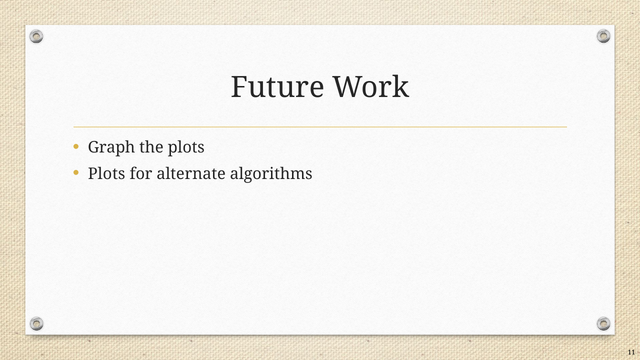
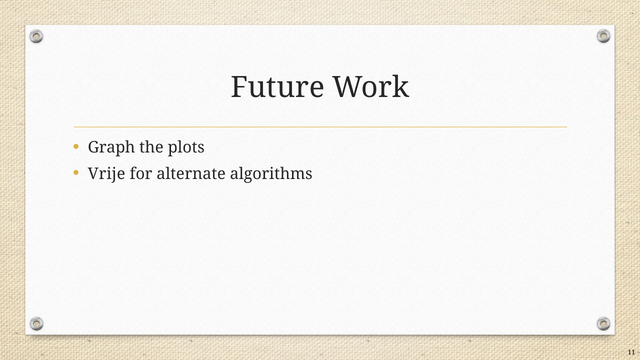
Plots: Plots -> Vrije (107, 174)
